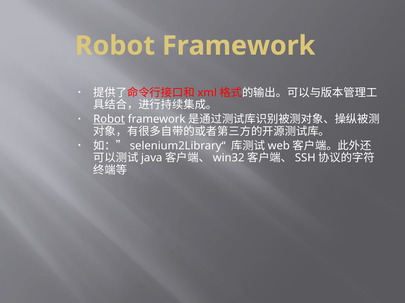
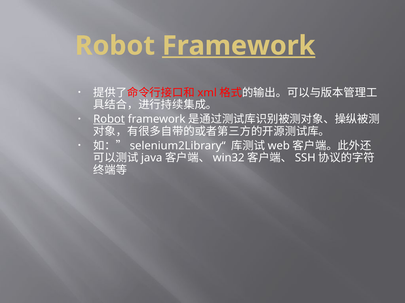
Framework underline: none -> present (239, 46)
